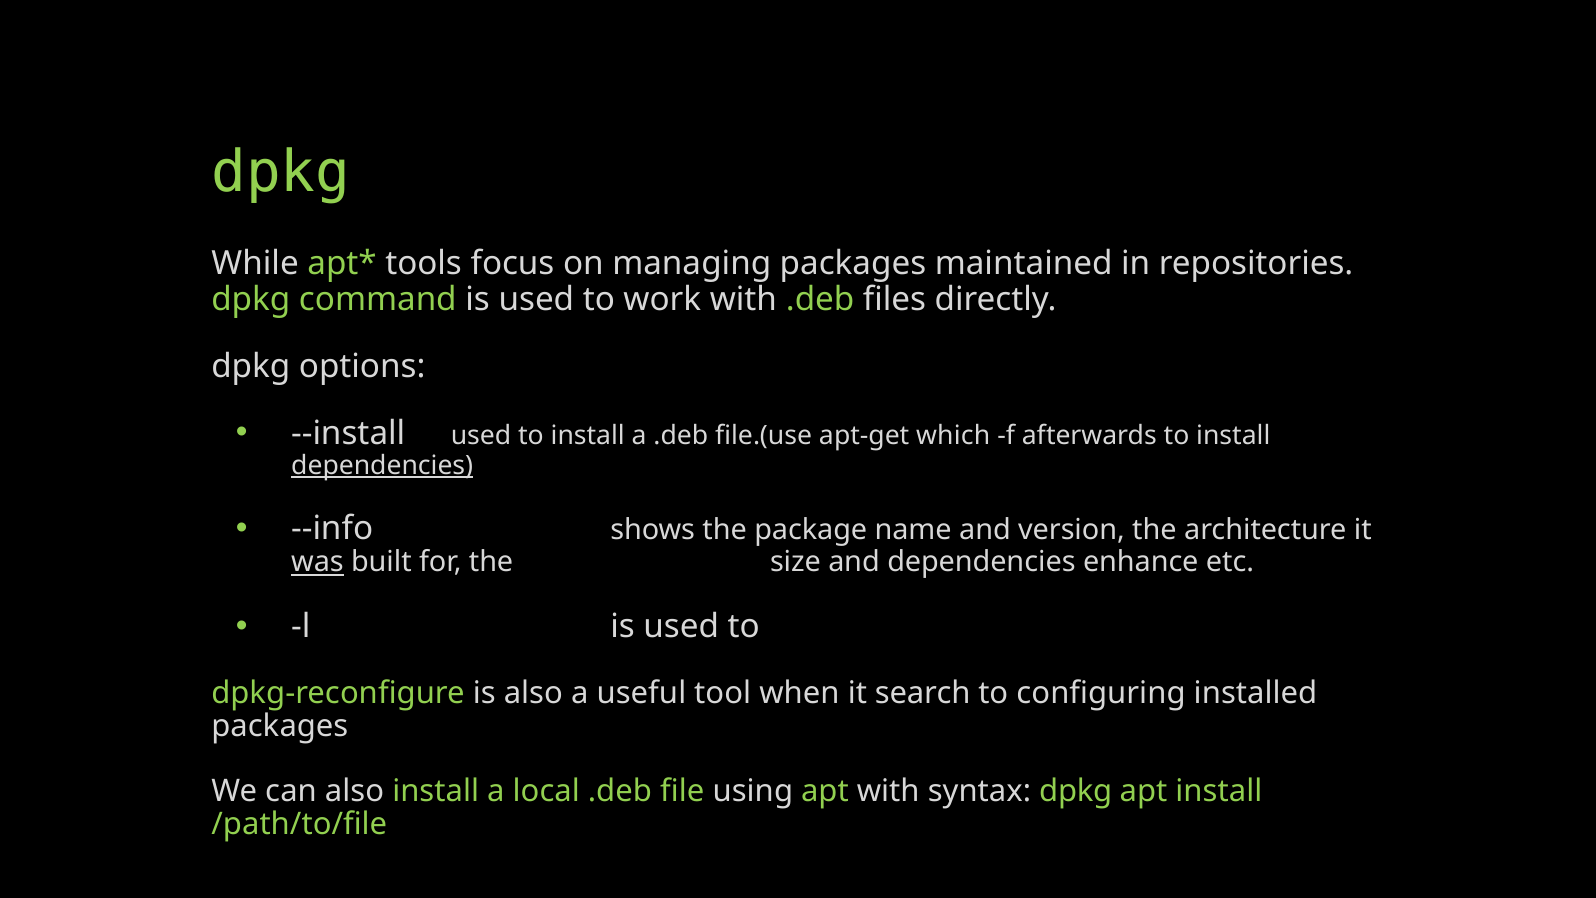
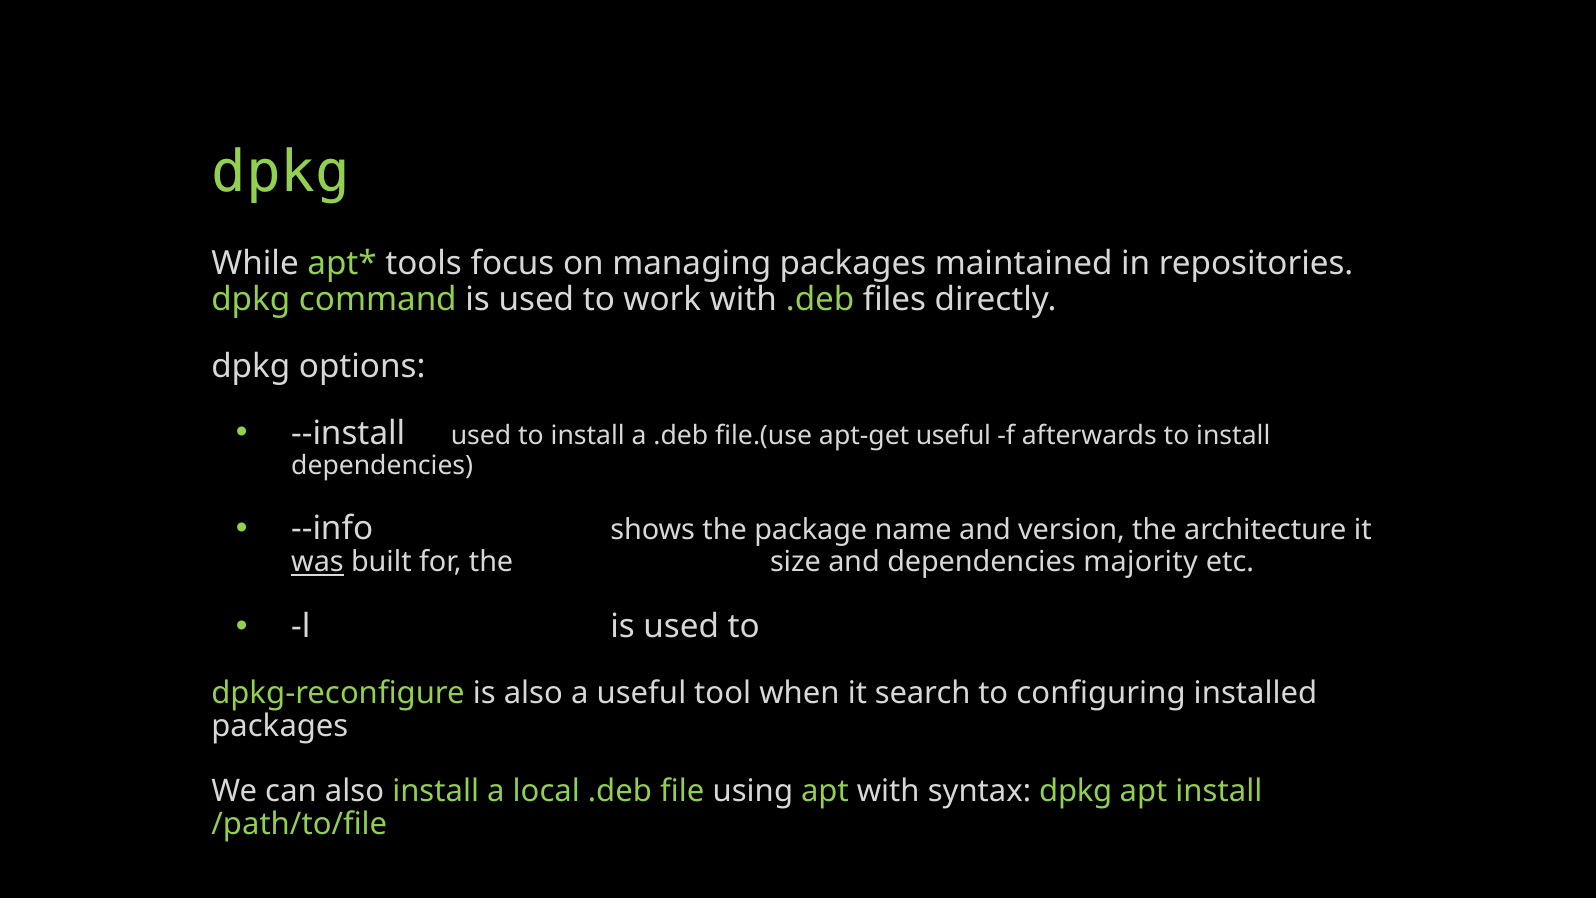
apt-get which: which -> useful (953, 435)
dependencies underline: present -> none (382, 465)
enhance: enhance -> majority (1141, 562)
